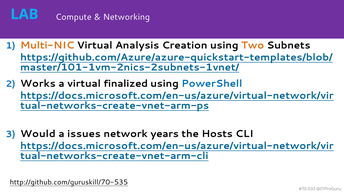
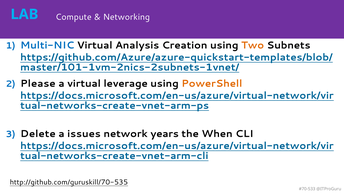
Multi-NIC colour: orange -> blue (47, 45)
Works: Works -> Please (38, 84)
finalized: finalized -> leverage (126, 84)
PowerShell colour: blue -> orange (212, 84)
Would: Would -> Delete (38, 134)
Hosts: Hosts -> When (217, 134)
